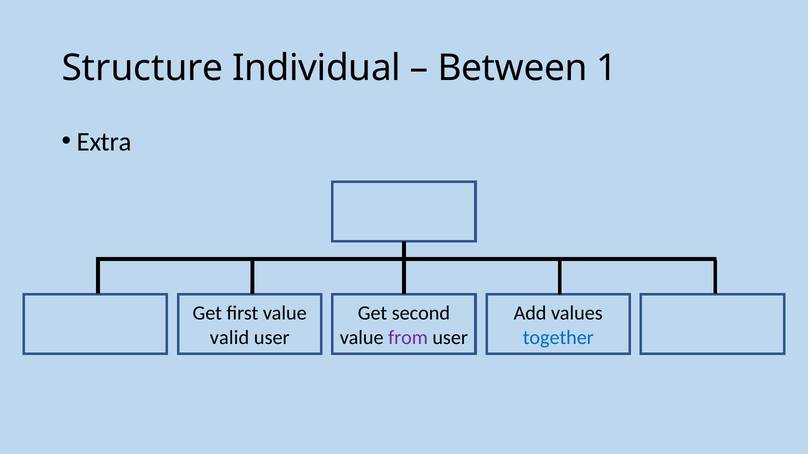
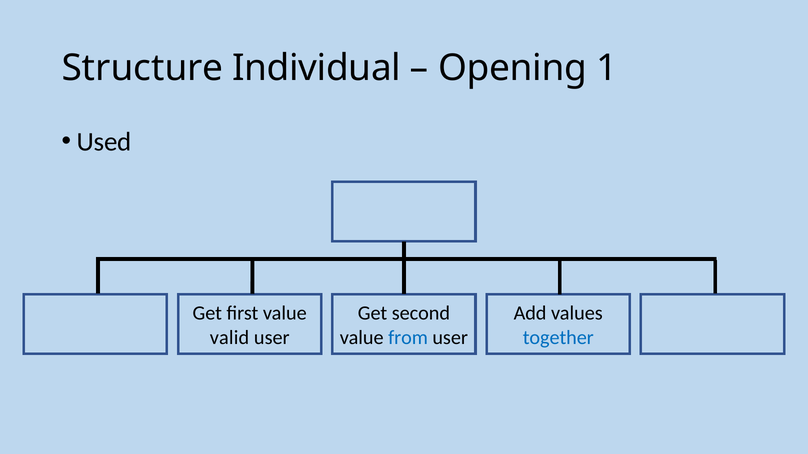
Between: Between -> Opening (513, 68)
Extra: Extra -> Used (104, 142)
from colour: purple -> blue (408, 338)
